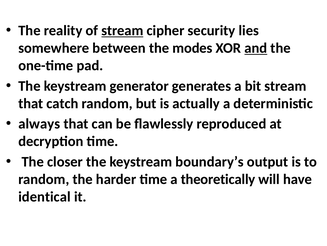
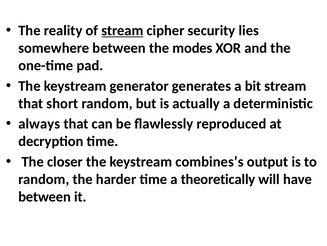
and underline: present -> none (256, 48)
catch: catch -> short (62, 103)
boundary’s: boundary’s -> combines’s (210, 161)
identical: identical -> between (45, 196)
